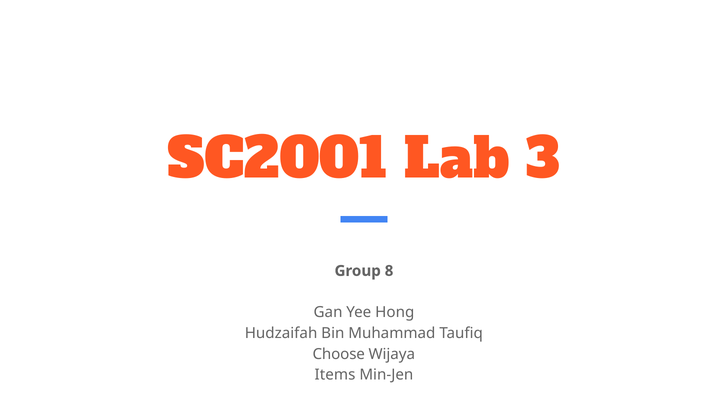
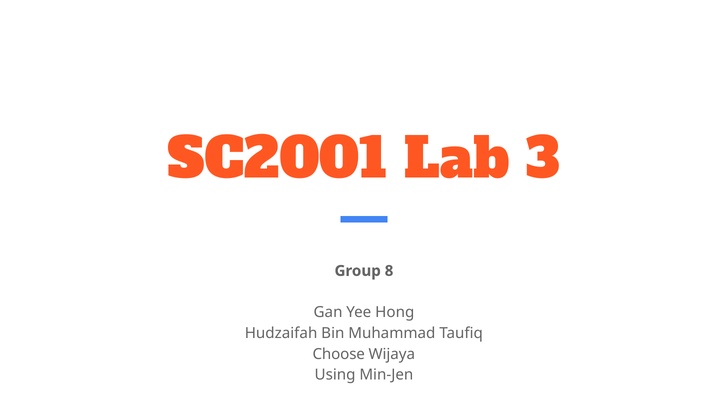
Items: Items -> Using (335, 374)
